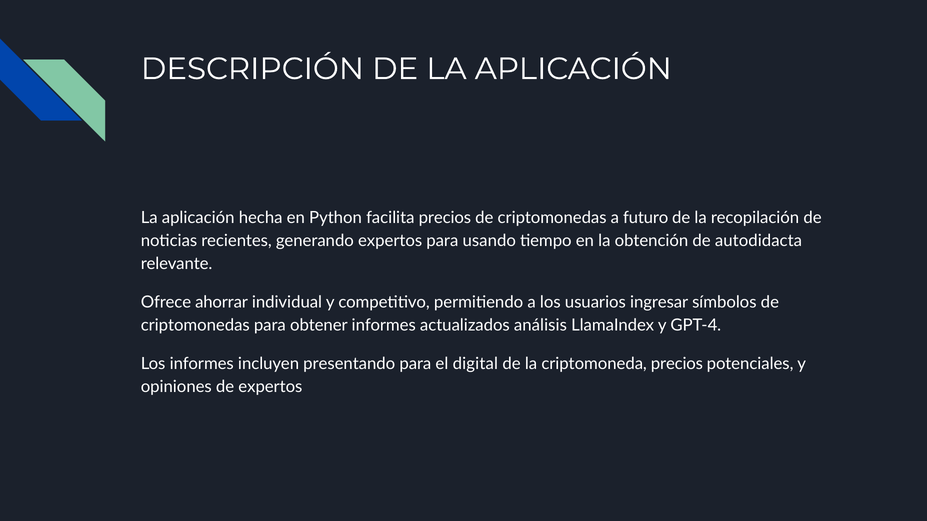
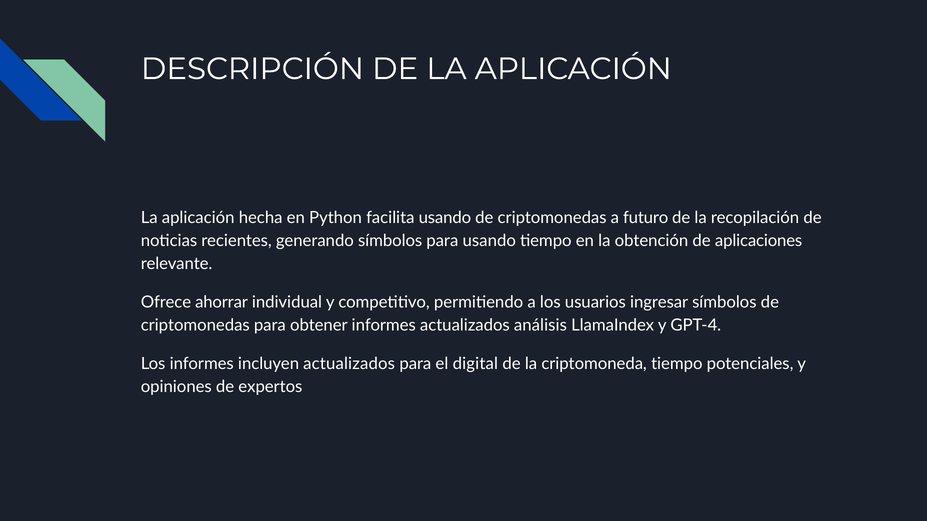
facilita precios: precios -> usando (445, 218)
generando expertos: expertos -> símbolos (390, 241)
autodidacta: autodidacta -> aplicaciones (759, 241)
incluyen presentando: presentando -> actualizados (349, 364)
criptomoneda precios: precios -> tiempo (677, 364)
